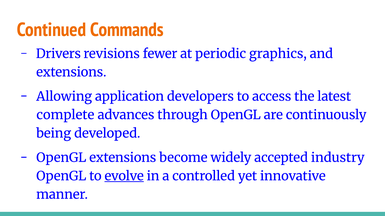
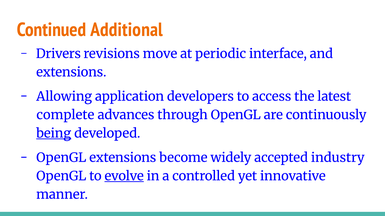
Commands: Commands -> Additional (127, 30)
fewer: fewer -> move (160, 54)
graphics: graphics -> interface (278, 54)
being underline: none -> present (54, 134)
